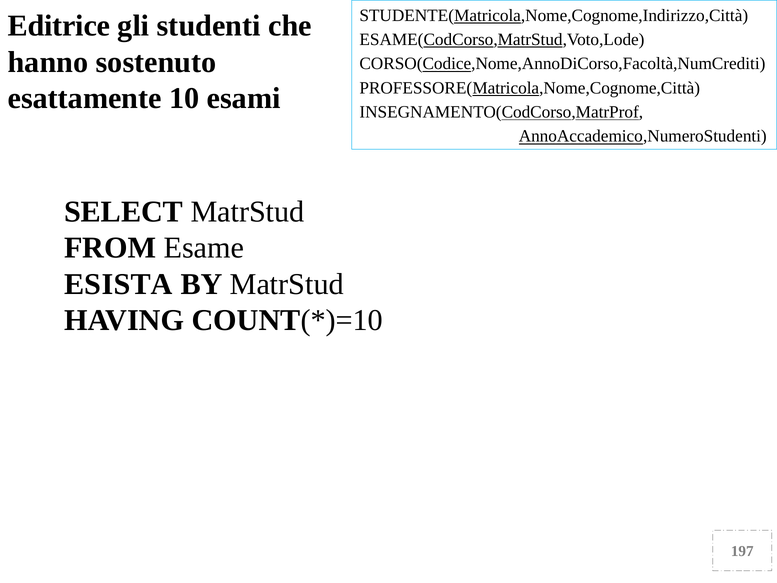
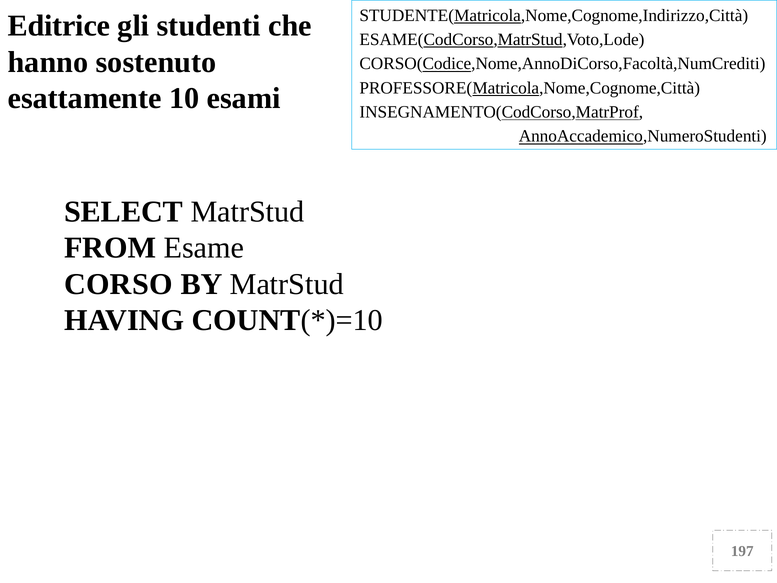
ESISTA: ESISTA -> CORSO (118, 284)
